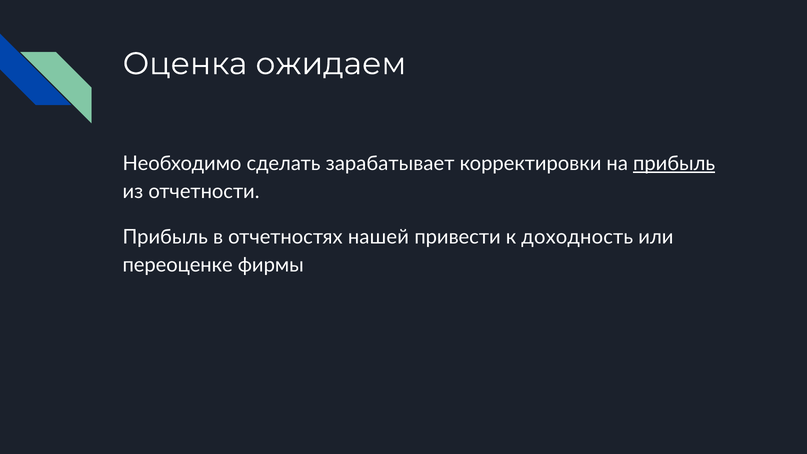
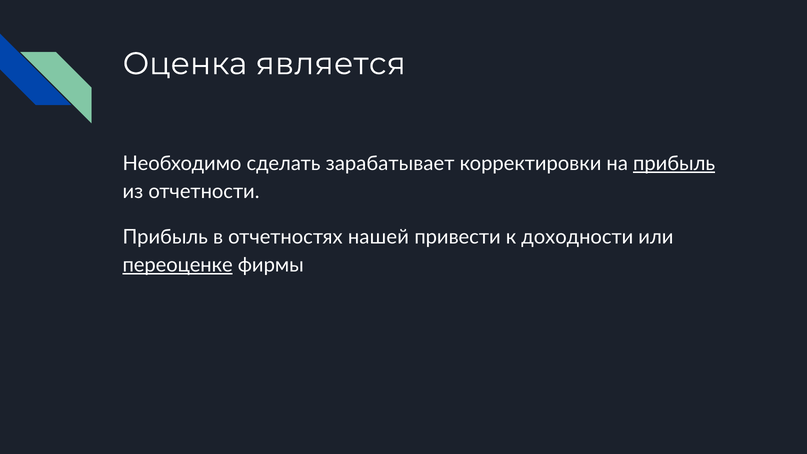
ожидаем: ожидаем -> является (331, 64)
доходность: доходность -> доходности (577, 237)
переоценке underline: none -> present (178, 265)
